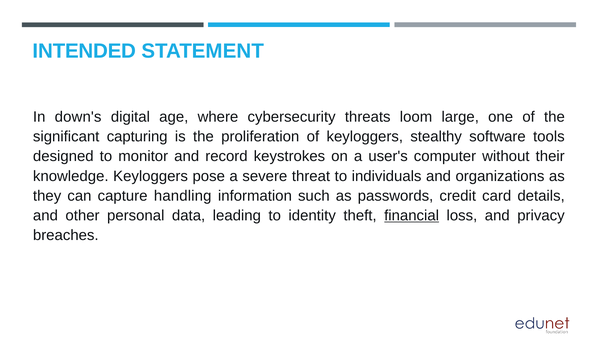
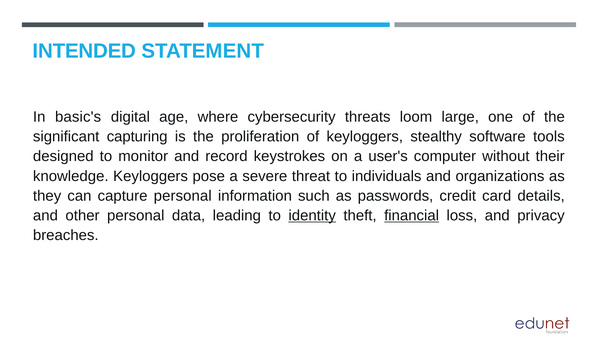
down's: down's -> basic's (78, 117)
capture handling: handling -> personal (183, 195)
identity underline: none -> present (312, 215)
